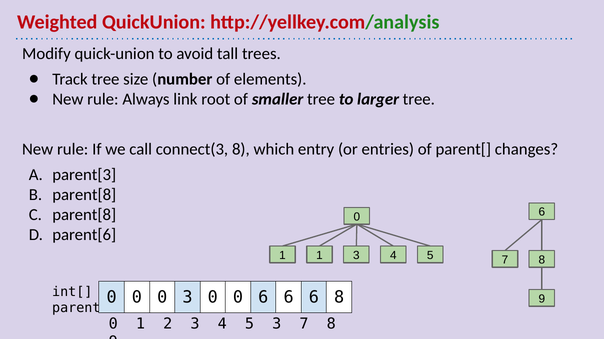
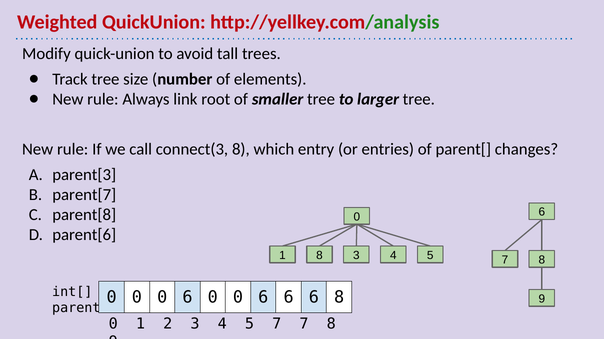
parent[8: parent[8 -> parent[7 (84, 195)
1 1: 1 -> 8 (319, 256)
0 0 0 3: 3 -> 6 (187, 298)
4 5 3: 3 -> 7 (277, 324)
